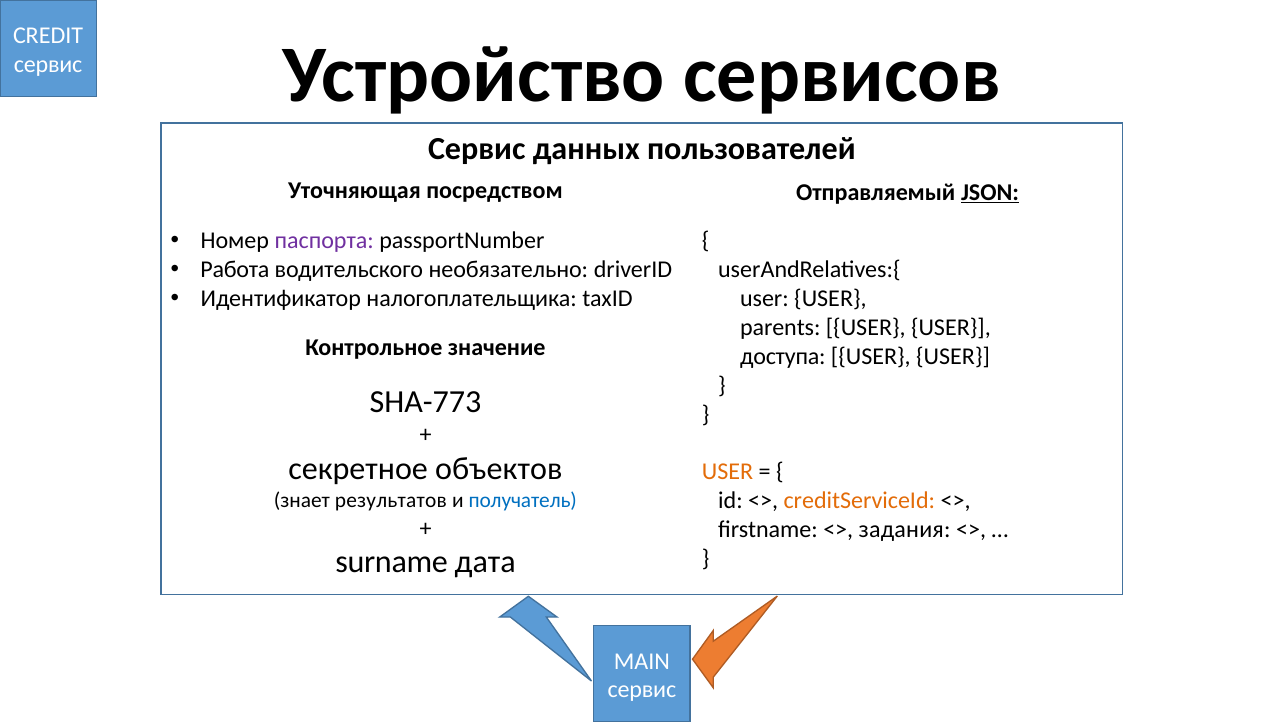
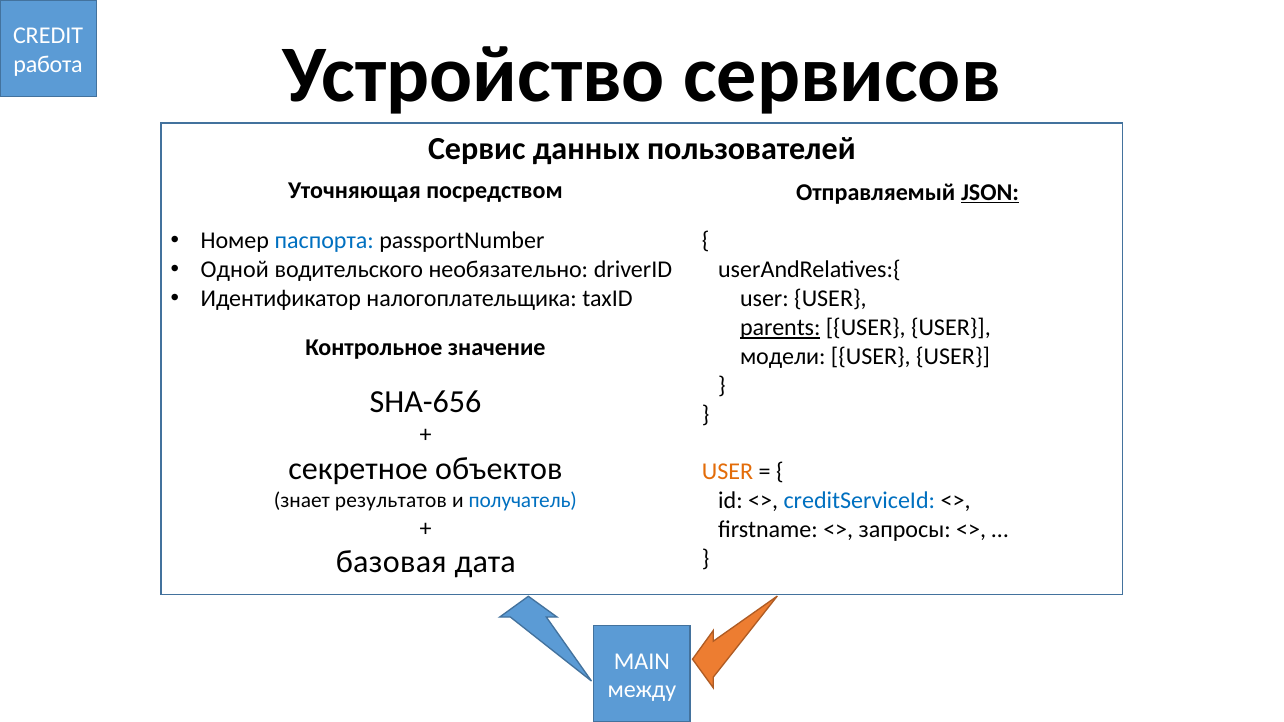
сервис: сервис -> работа (48, 64)
паспорта colour: purple -> blue (324, 241)
Работа: Работа -> Одной (235, 270)
parents underline: none -> present (780, 328)
доступа: доступа -> модели (783, 357)
SHA-773: SHA-773 -> SHA-656 (426, 402)
creditServiceId colour: orange -> blue (859, 501)
задания: задания -> запросы (905, 530)
surname: surname -> базовая (391, 563)
сервис: сервис -> между (642, 690)
